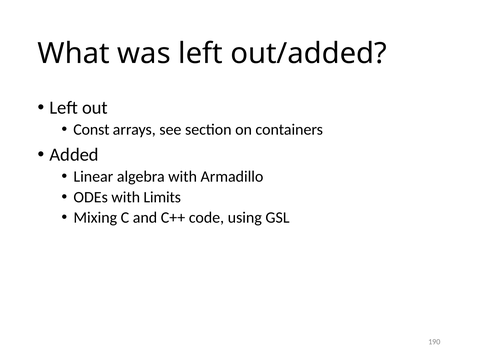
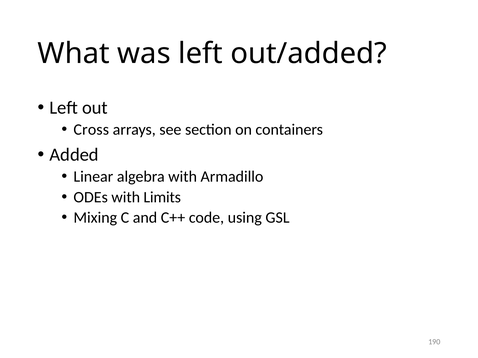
Const: Const -> Cross (91, 130)
